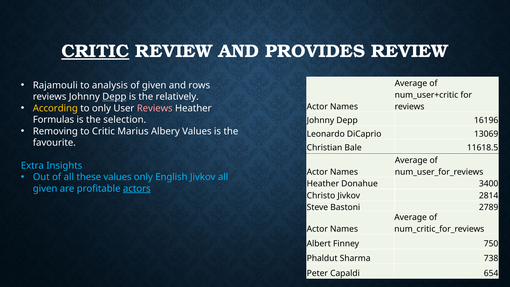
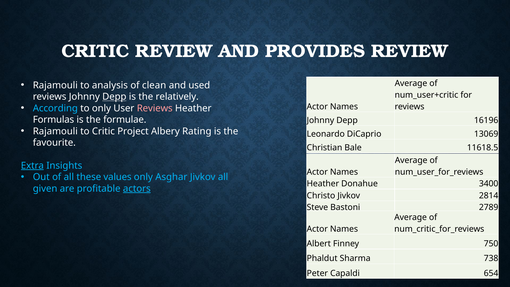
CRITIC underline: present -> none (95, 51)
of given: given -> clean (154, 85)
rows: rows -> used (199, 85)
According colour: yellow -> light blue (55, 108)
selection: selection -> formulae (125, 120)
Removing: Removing -> Rajamouli (55, 131)
Marius: Marius -> Project (133, 131)
Albery Values: Values -> Rating (197, 131)
Extra underline: none -> present (32, 166)
English: English -> Asghar (171, 177)
